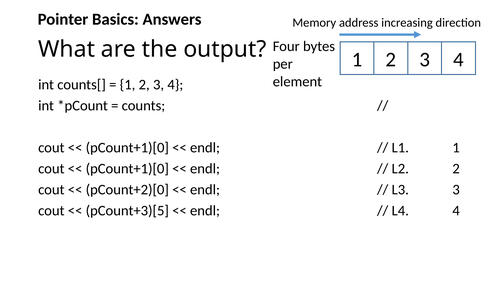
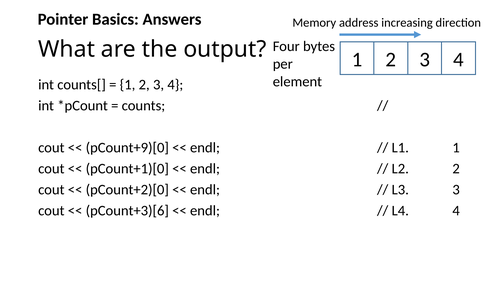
pCount+1)[0: pCount+1)[0 -> pCount+9)[0 (127, 148)
pCount+3)[5: pCount+3)[5 -> pCount+3)[6 (127, 211)
